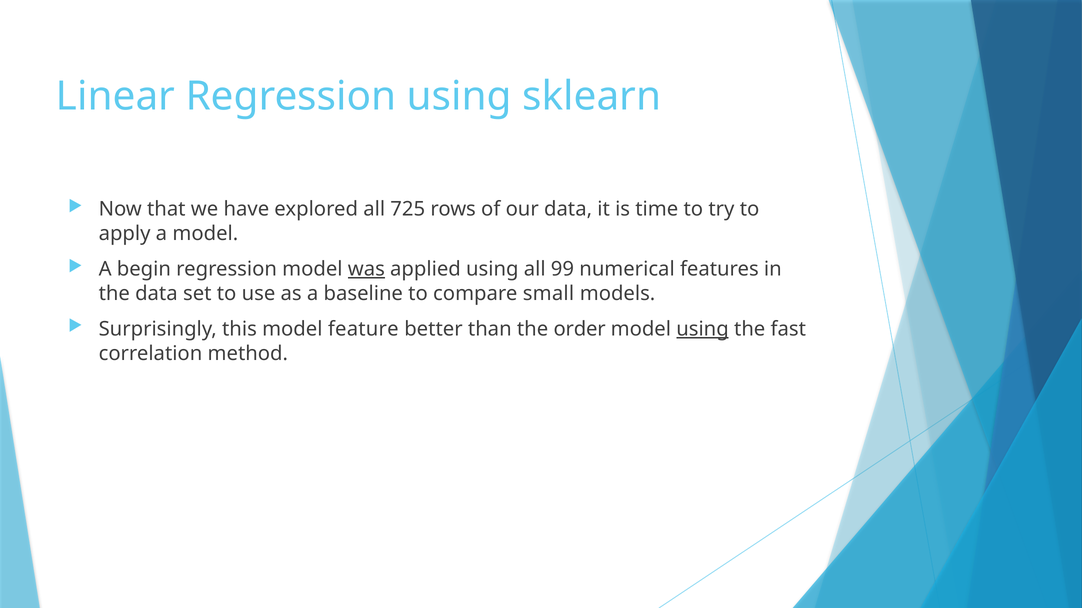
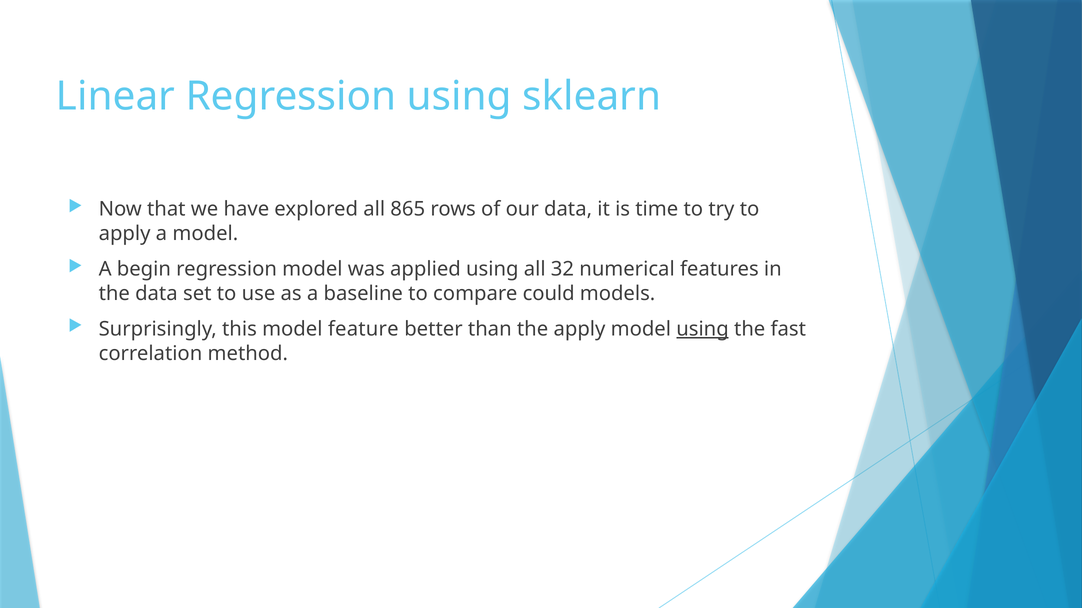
725: 725 -> 865 (408, 209)
was underline: present -> none (366, 269)
99: 99 -> 32 (562, 269)
small: small -> could (549, 294)
the order: order -> apply (579, 329)
